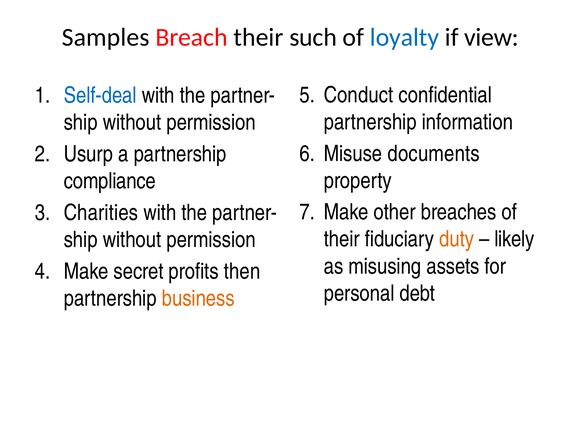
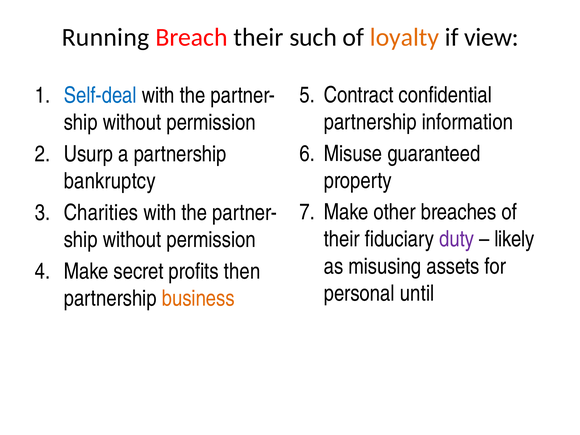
Samples: Samples -> Running (106, 37)
loyalty colour: blue -> orange (405, 37)
Conduct: Conduct -> Contract (359, 95)
documents: documents -> guaranteed (434, 154)
compliance: compliance -> bankruptcy (110, 181)
duty colour: orange -> purple (457, 239)
debt: debt -> until (417, 293)
